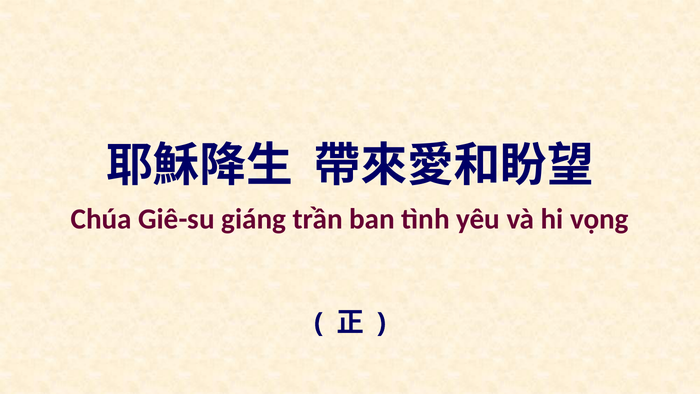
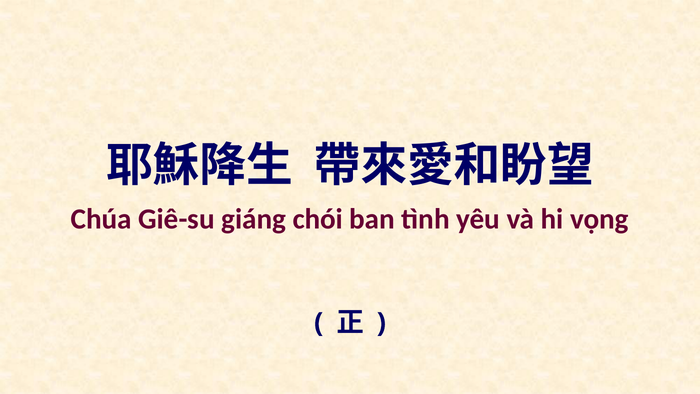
trần: trần -> chói (318, 219)
